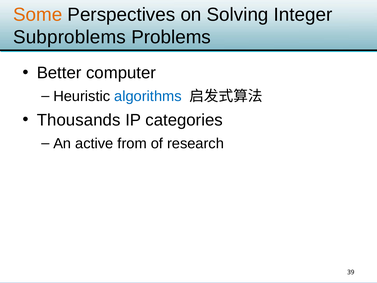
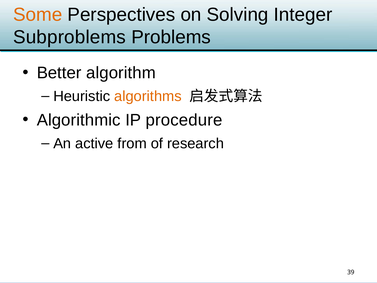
computer: computer -> algorithm (121, 73)
algorithms colour: blue -> orange (148, 96)
Thousands: Thousands -> Algorithmic (79, 120)
categories: categories -> procedure (184, 120)
